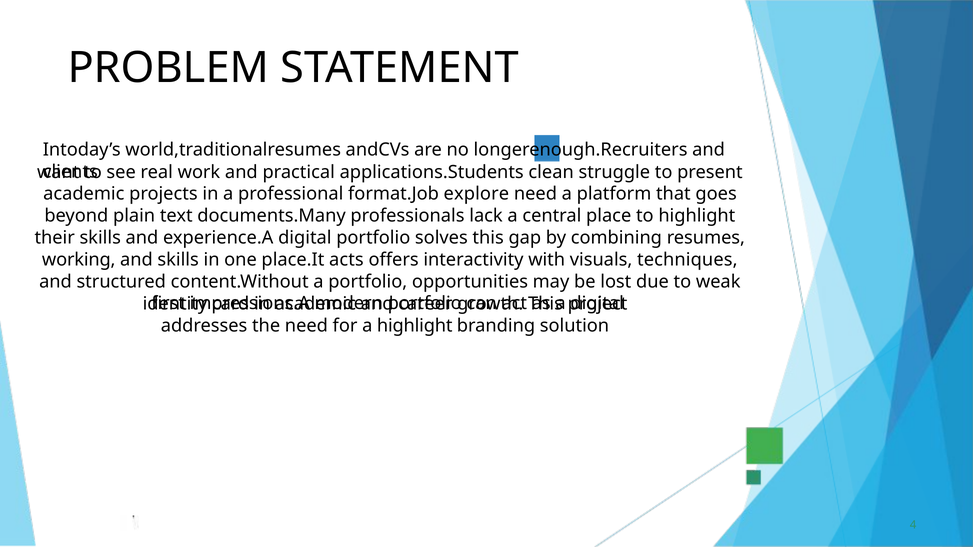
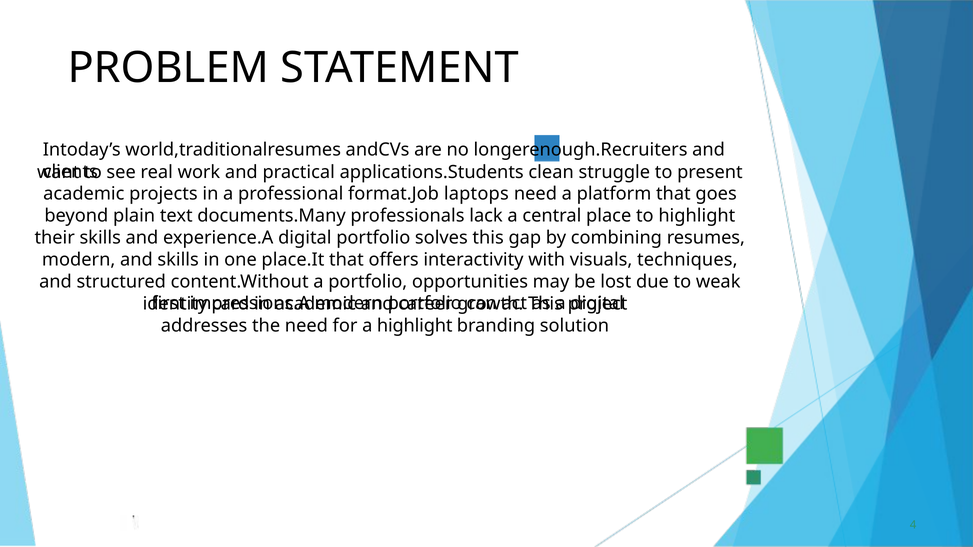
explore: explore -> laptops (476, 194)
working: working -> modern (79, 260)
place.It acts: acts -> that (346, 260)
